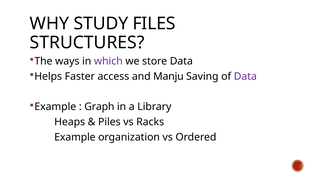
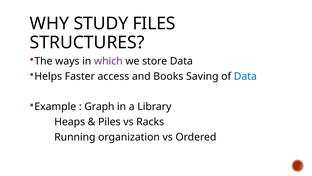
Manju: Manju -> Books (168, 76)
Data colour: purple -> blue (245, 76)
Example: Example -> Running (75, 137)
